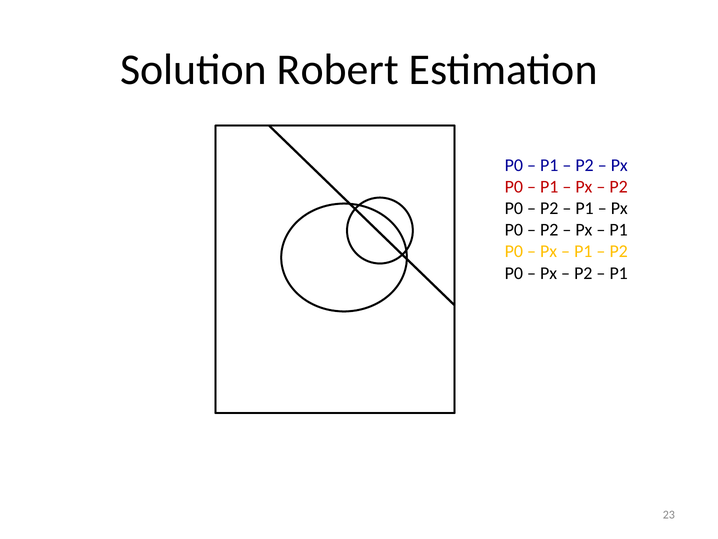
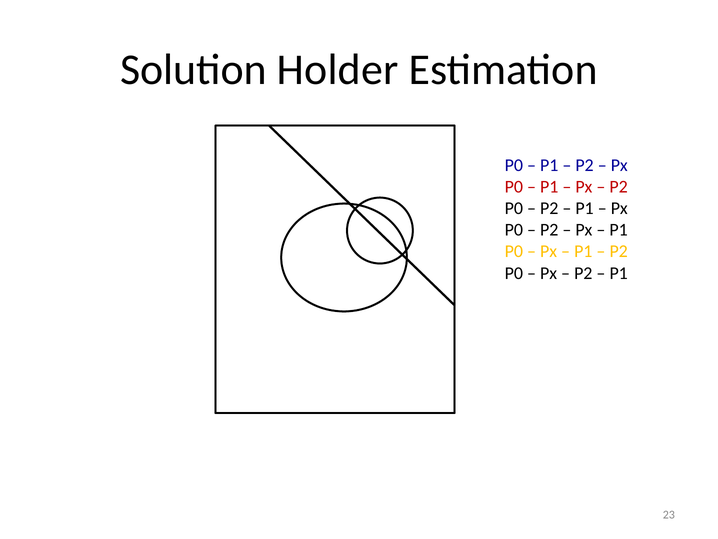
Robert: Robert -> Holder (338, 70)
